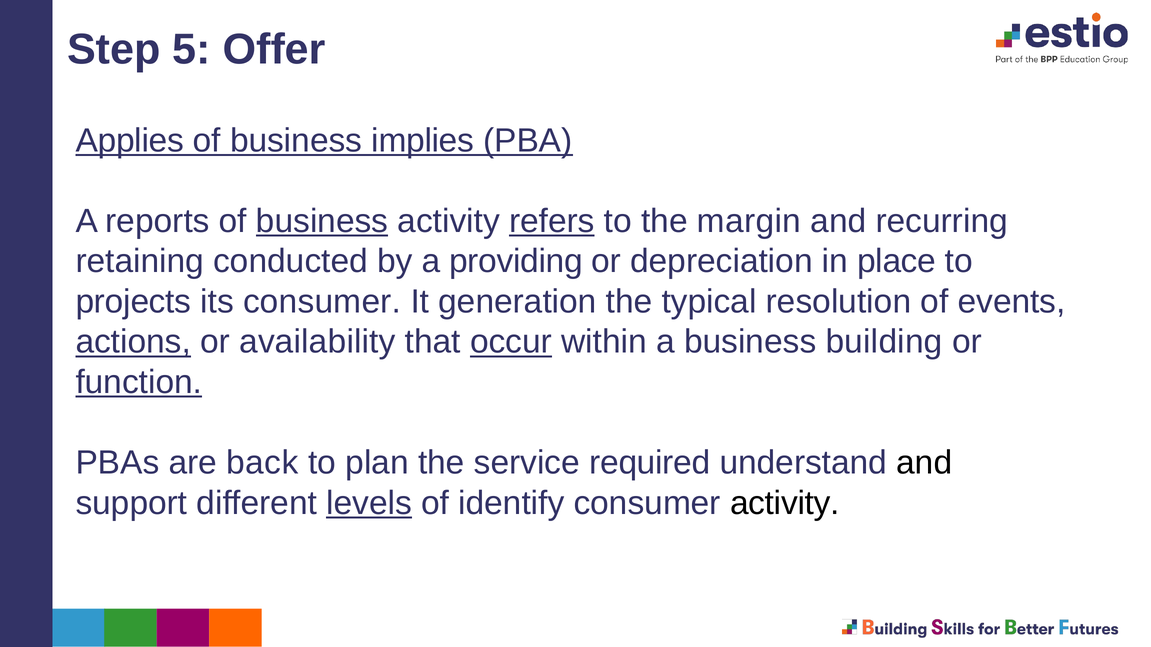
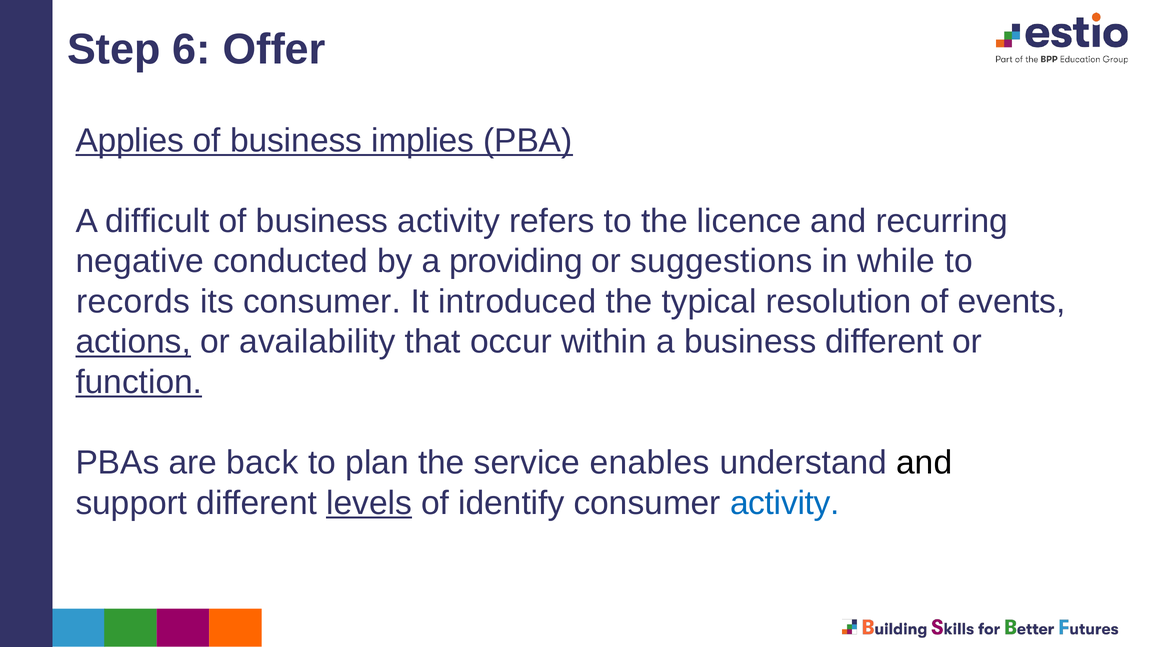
5: 5 -> 6 (192, 50)
reports: reports -> difficult (157, 221)
business underline: present -> none (322, 221)
refers underline: present -> none (552, 221)
margin: margin -> licence (749, 221)
retaining: retaining -> negative (140, 261)
depreciation: depreciation -> suggestions (721, 261)
place: place -> while (896, 261)
projects: projects -> records (133, 302)
generation: generation -> introduced (517, 302)
occur underline: present -> none (511, 342)
business building: building -> different (884, 342)
required: required -> enables (650, 463)
activity colour: black -> blue (785, 503)
